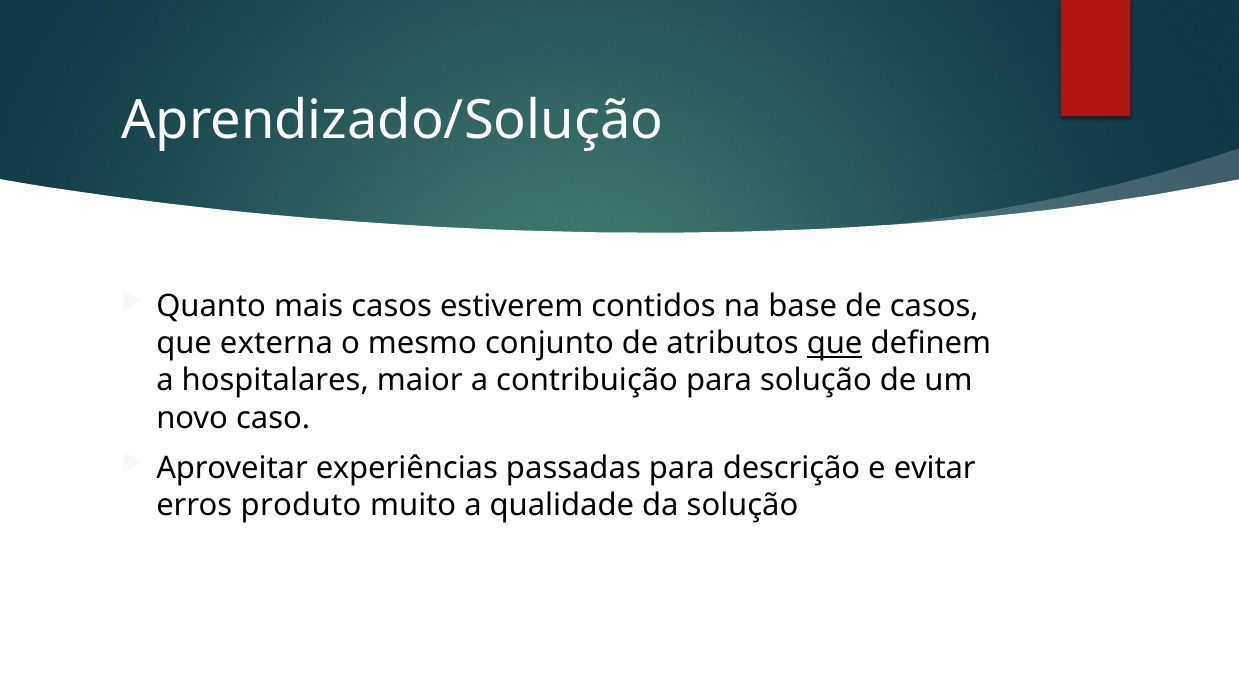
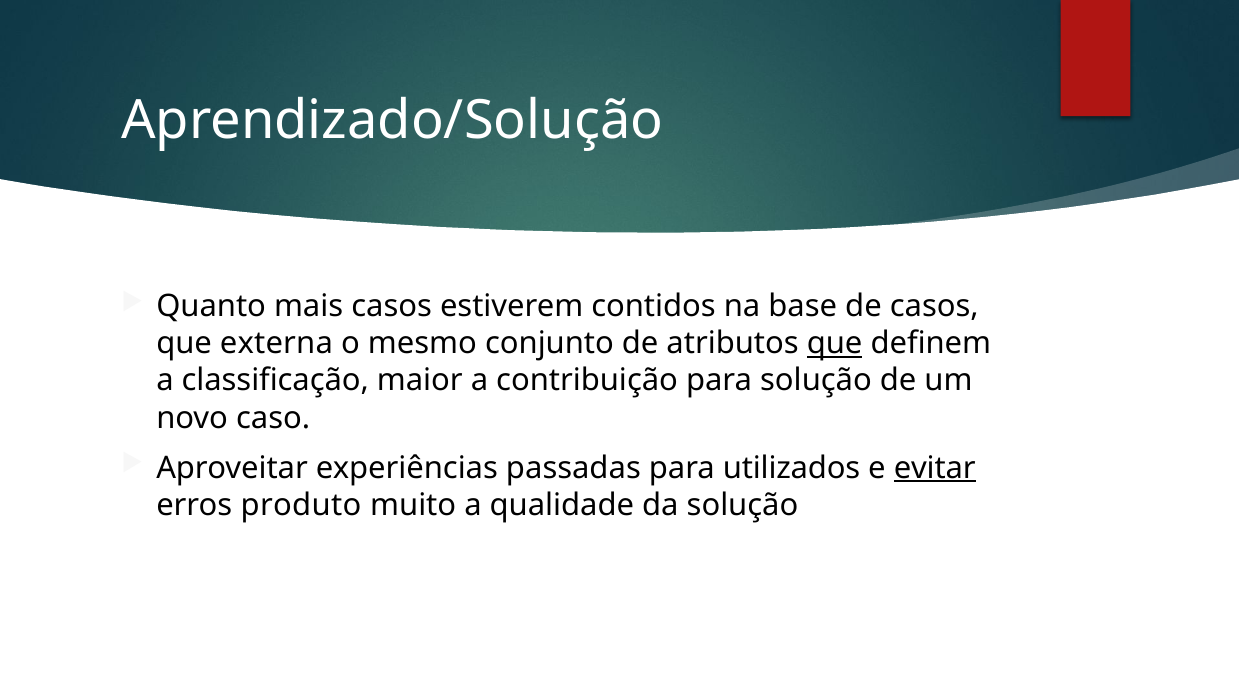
hospitalares: hospitalares -> classificação (275, 381)
descrição: descrição -> utilizados (792, 468)
evitar underline: none -> present (935, 468)
